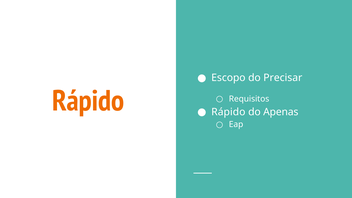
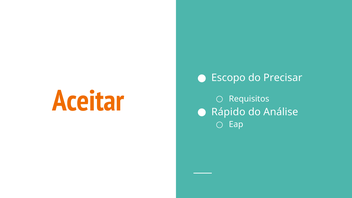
Rápido: Rápido -> Aceitar (88, 101)
Apenas: Apenas -> Análise (281, 112)
